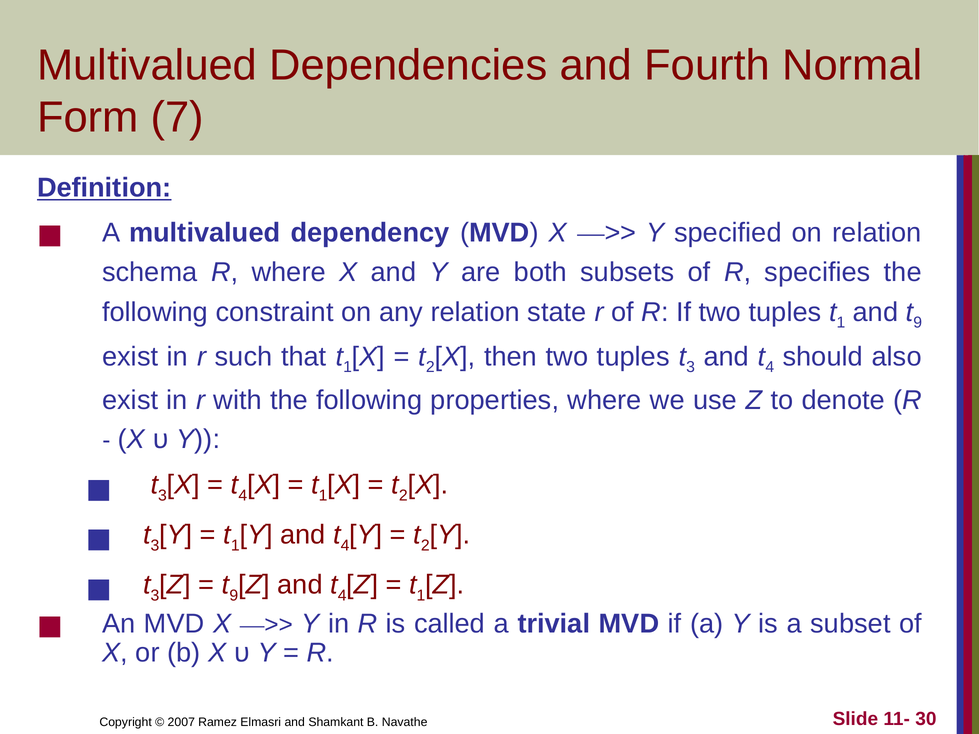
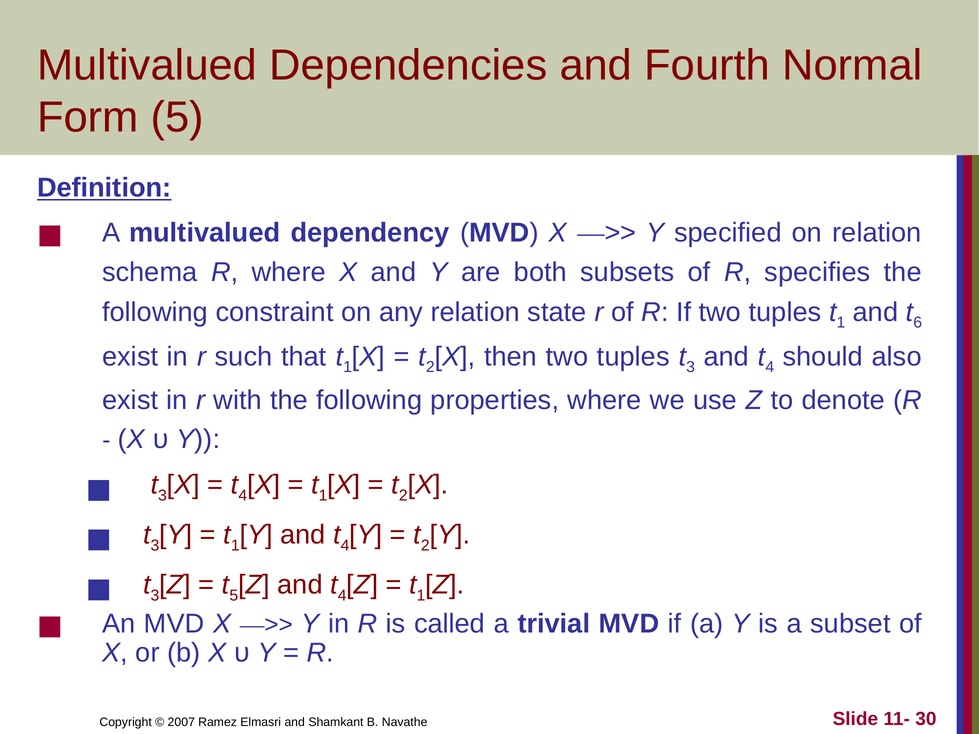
Form 7: 7 -> 5 (177, 117)
9: 9 -> 6 (918, 323)
9: 9 -> 5 (234, 595)
